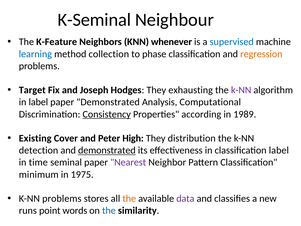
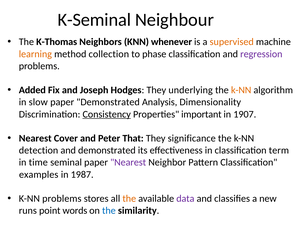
K-Feature: K-Feature -> K-Thomas (57, 42)
supervised colour: blue -> orange (232, 42)
learning colour: blue -> orange (35, 54)
regression colour: orange -> purple (261, 54)
Target: Target -> Added (32, 90)
exhausting: exhausting -> underlying (191, 90)
k-NN colour: purple -> orange (241, 90)
in label: label -> slow (38, 102)
Computational: Computational -> Dimensionality (210, 102)
according: according -> important (201, 114)
1989: 1989 -> 1907 (245, 114)
Existing: Existing -> Nearest (35, 138)
High: High -> That (133, 138)
distribution: distribution -> significance (192, 138)
demonstrated underline: present -> none (107, 150)
classification label: label -> term (279, 150)
minimum: minimum -> examples (39, 174)
1975: 1975 -> 1987 (82, 174)
